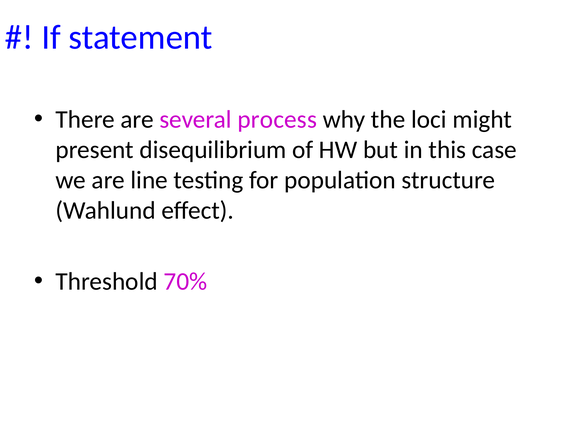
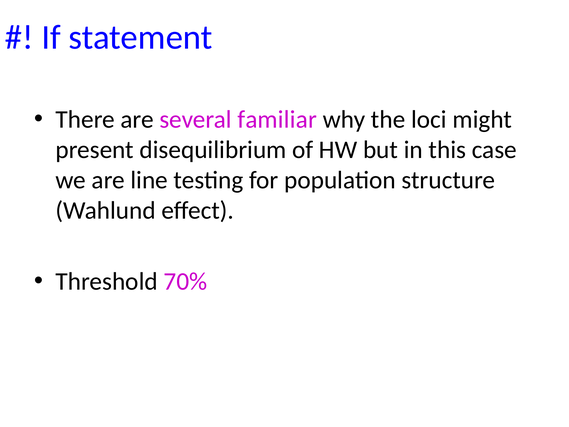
process: process -> familiar (277, 119)
